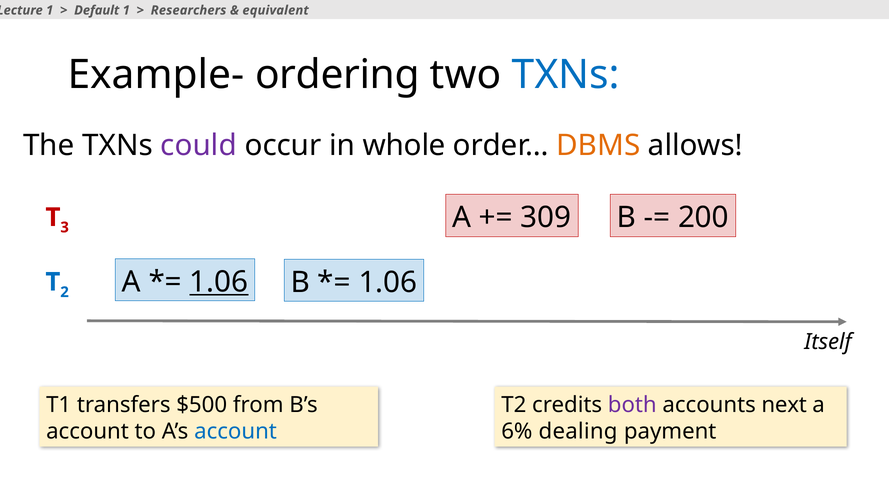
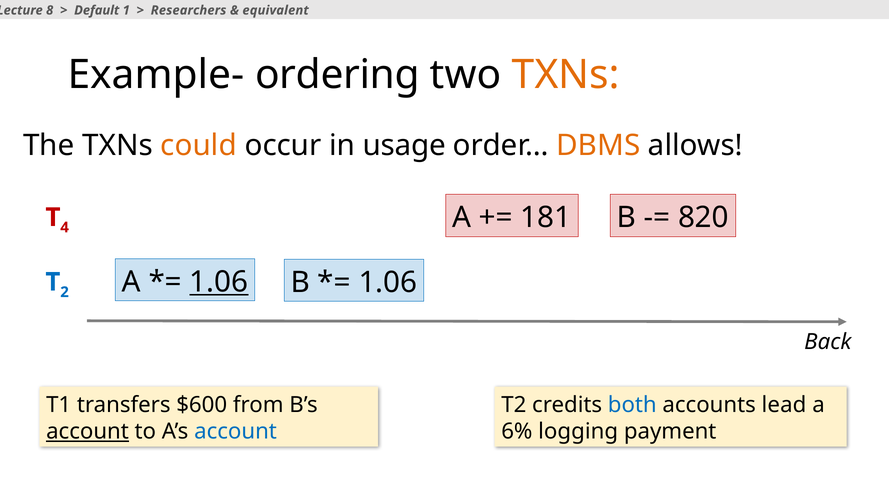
1: 1 -> 8 (50, 10)
TXNs colour: blue -> orange (566, 75)
could colour: purple -> orange (199, 146)
whole: whole -> usage (404, 146)
309: 309 -> 181 (546, 218)
200: 200 -> 820 (703, 218)
3: 3 -> 4 (65, 227)
Itself: Itself -> Back (828, 342)
both colour: purple -> blue (632, 405)
next: next -> lead (784, 405)
$500: $500 -> $600 (202, 405)
dealing: dealing -> logging (578, 432)
account underline: none -> present (88, 432)
